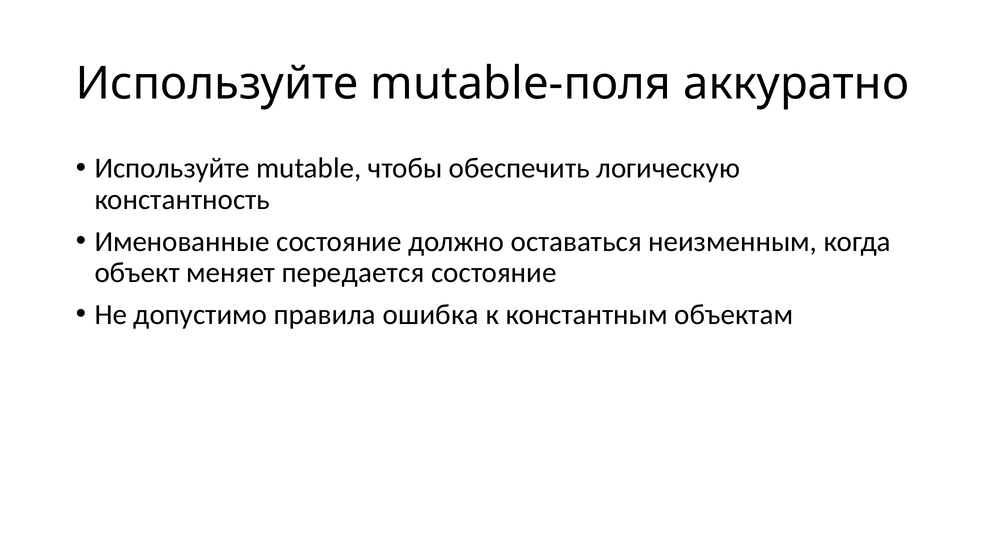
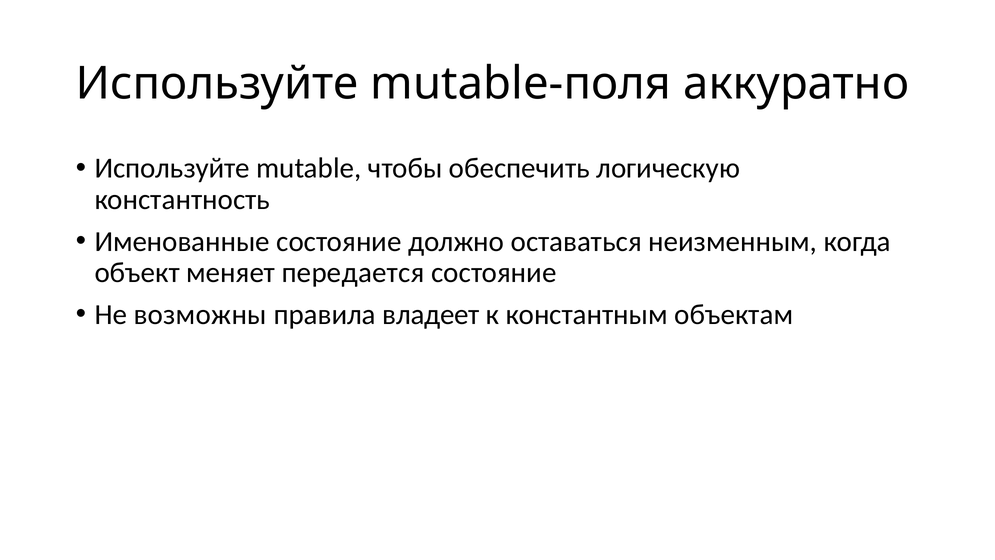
допустимо: допустимо -> возможны (200, 314)
ошибка: ошибка -> владеет (431, 314)
